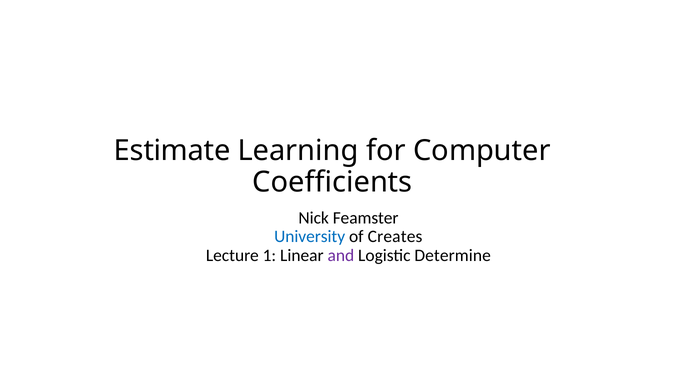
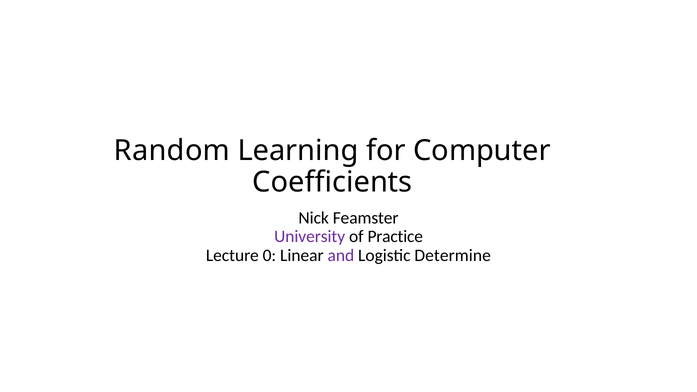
Estimate: Estimate -> Random (172, 151)
University colour: blue -> purple (310, 237)
Creates: Creates -> Practice (395, 237)
1: 1 -> 0 (269, 255)
